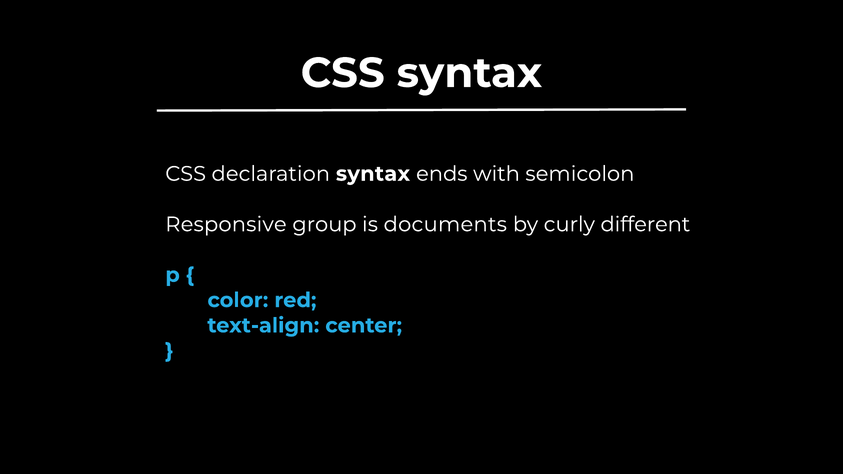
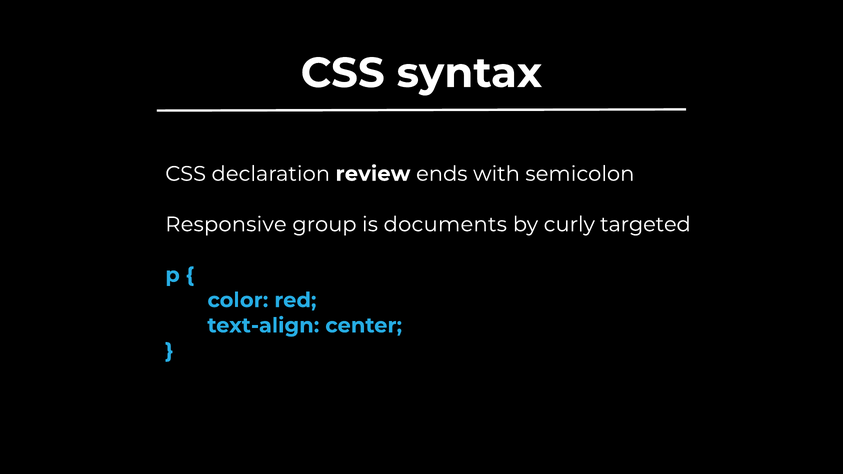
declaration syntax: syntax -> review (373, 174)
different: different -> targeted (645, 224)
